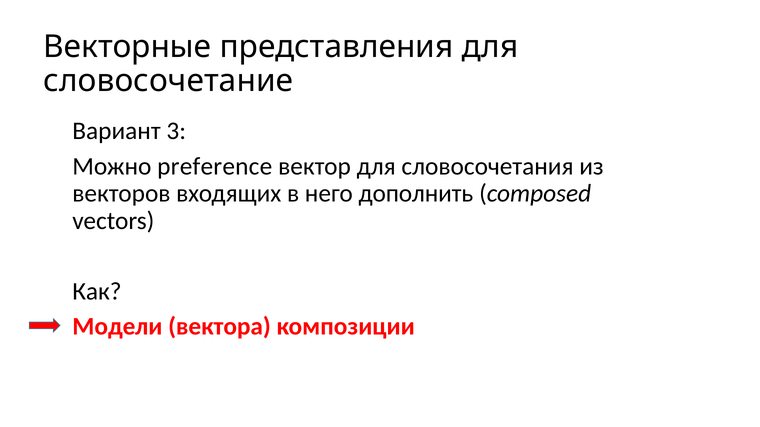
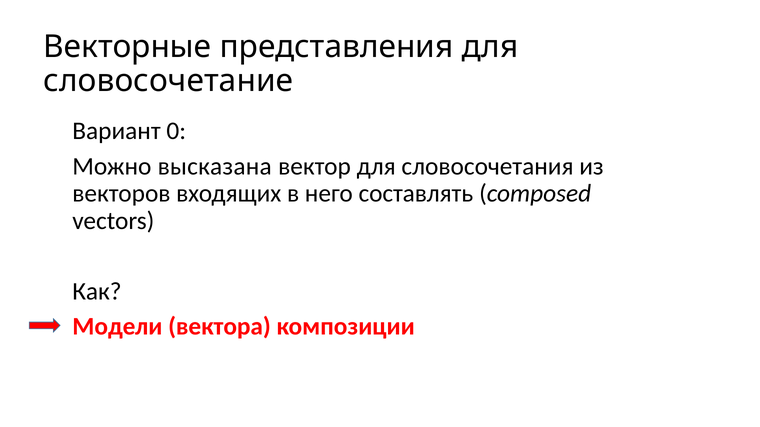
3: 3 -> 0 (176, 131)
preference: preference -> высказана (215, 166)
дополнить: дополнить -> составлять (416, 194)
